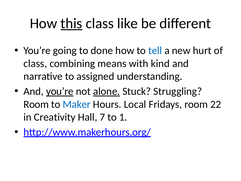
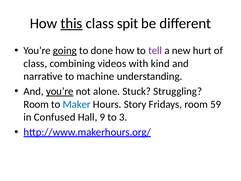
like: like -> spit (128, 23)
going underline: none -> present (65, 51)
tell colour: blue -> purple (155, 51)
means: means -> videos (112, 63)
assigned: assigned -> machine (95, 76)
alone underline: present -> none (107, 91)
Local: Local -> Story (135, 104)
22: 22 -> 59 (216, 104)
Creativity: Creativity -> Confused (55, 117)
7: 7 -> 9 (102, 117)
1: 1 -> 3 (123, 117)
